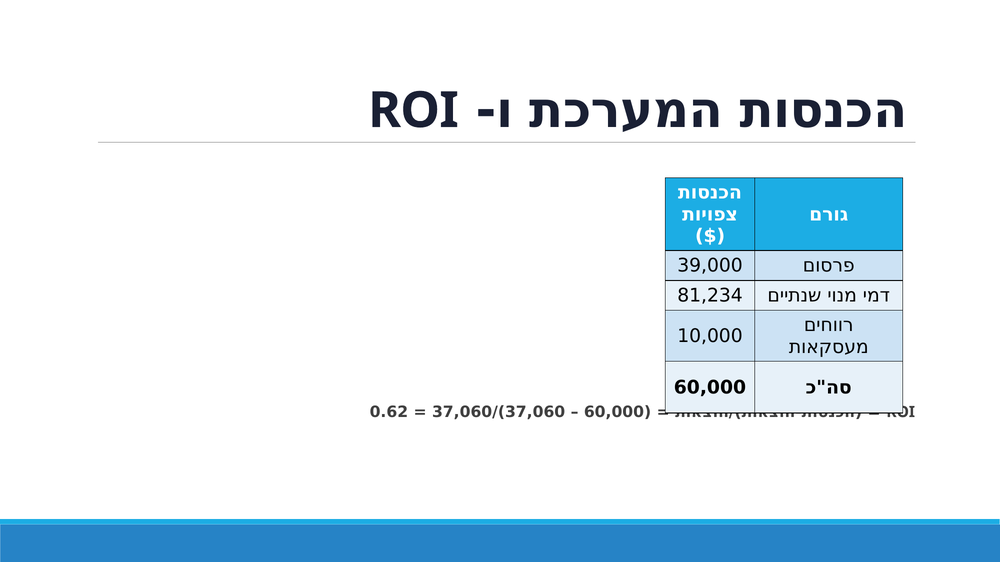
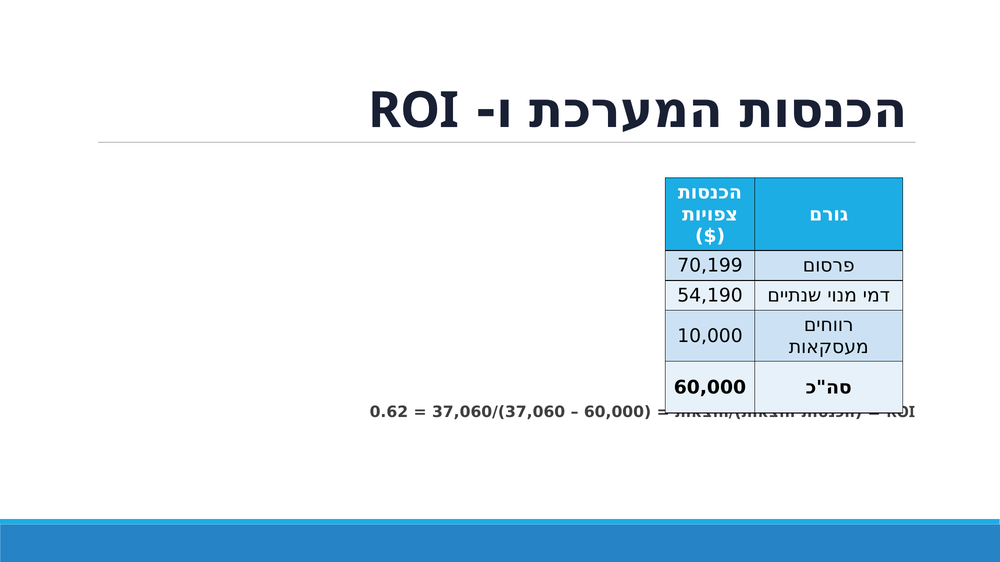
39,000: 39,000 -> 70,199 (710, 266)
81,234: 81,234 -> 54,190 (710, 296)
